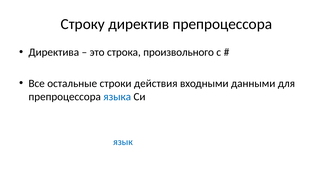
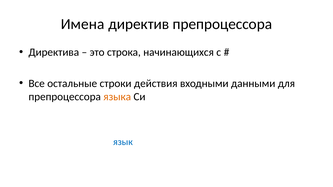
Строку: Строку -> Имена (83, 24)
произвольного: произвольного -> начинающихся (179, 52)
языка colour: blue -> orange (117, 97)
